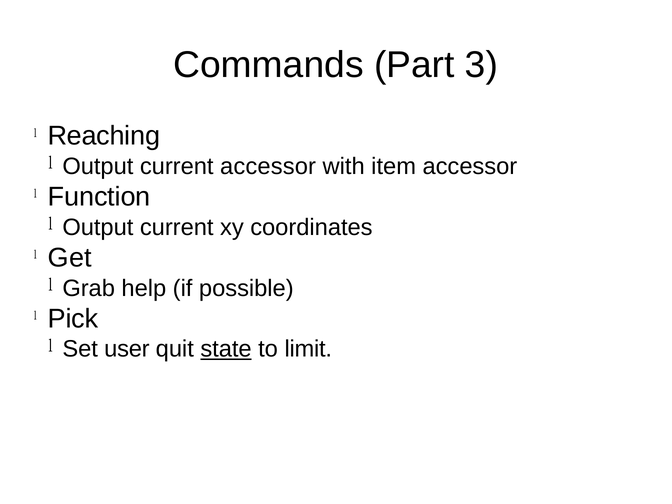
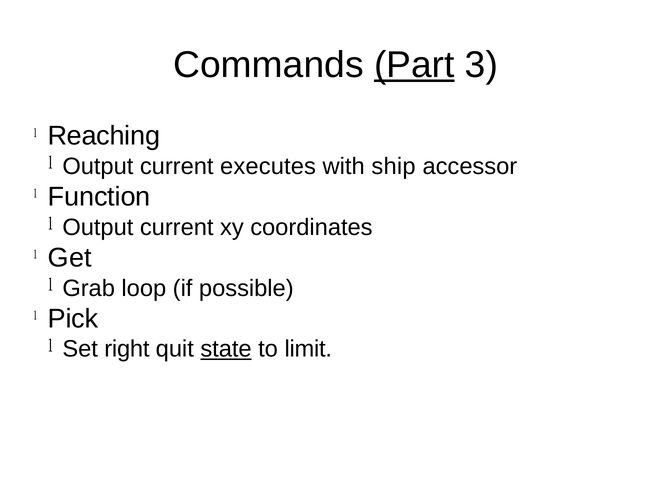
Part underline: none -> present (414, 65)
current accessor: accessor -> executes (268, 166)
item: item -> ship (394, 166)
help: help -> loop (144, 288)
user: user -> right (127, 349)
